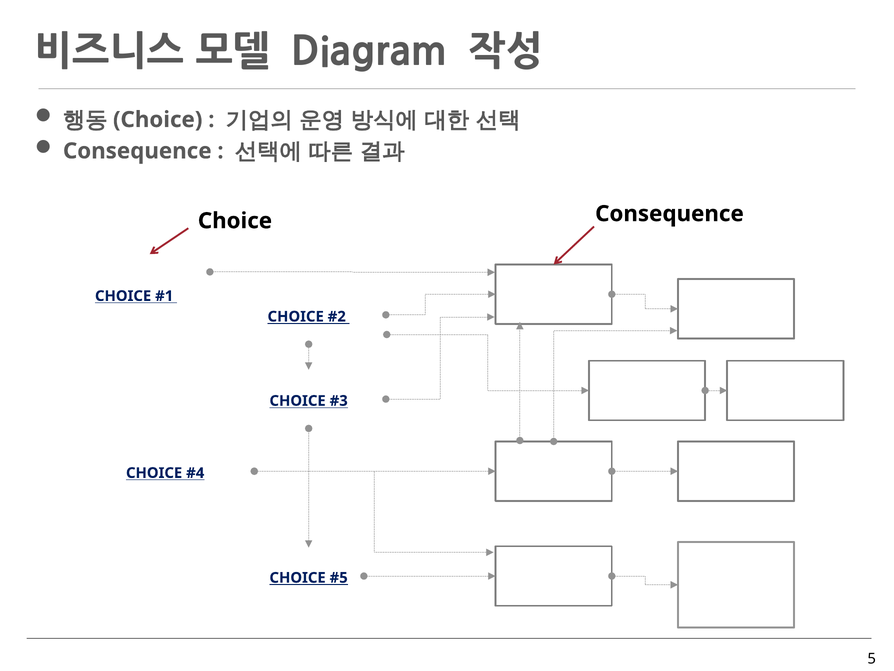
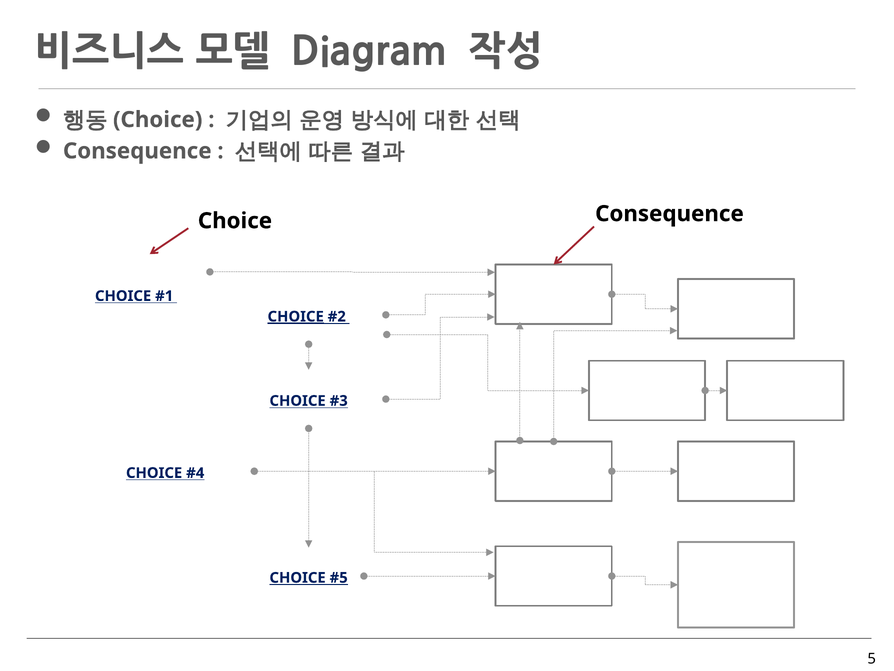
CHOICE underline: none -> present (296, 316)
